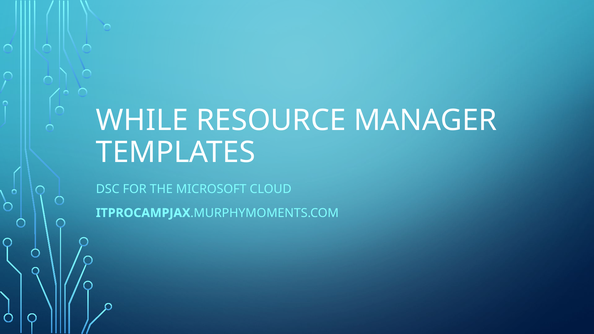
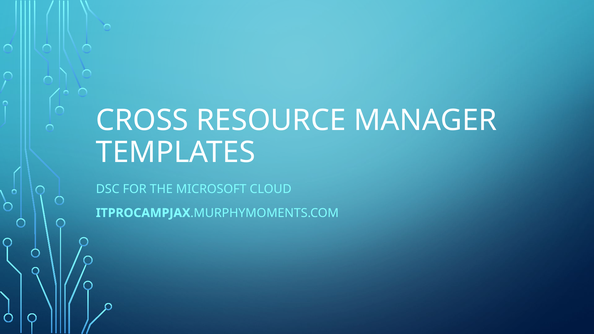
WHILE: WHILE -> CROSS (142, 120)
